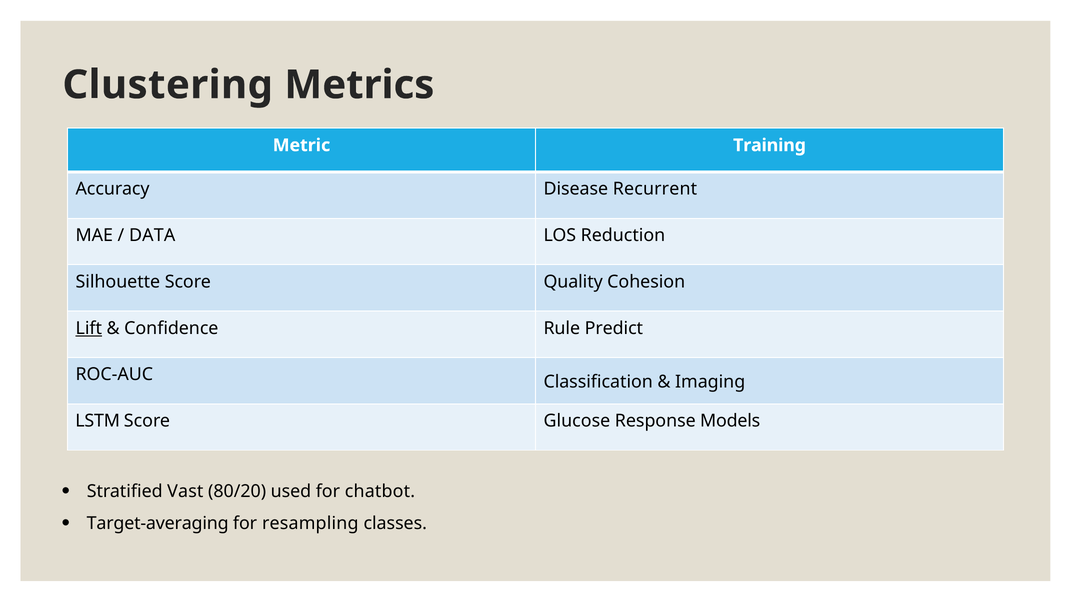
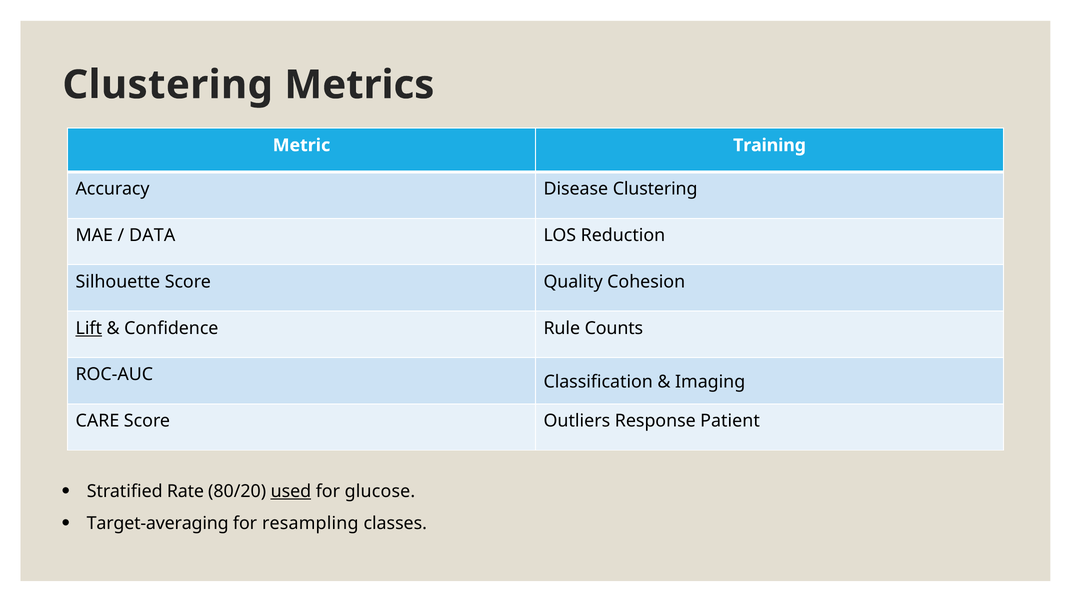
Disease Recurrent: Recurrent -> Clustering (655, 189)
Predict: Predict -> Counts (614, 328)
LSTM: LSTM -> CARE (97, 421)
Glucose: Glucose -> Outliers (577, 421)
Models: Models -> Patient (730, 421)
Vast: Vast -> Rate (185, 492)
used underline: none -> present (291, 492)
chatbot: chatbot -> glucose (380, 492)
